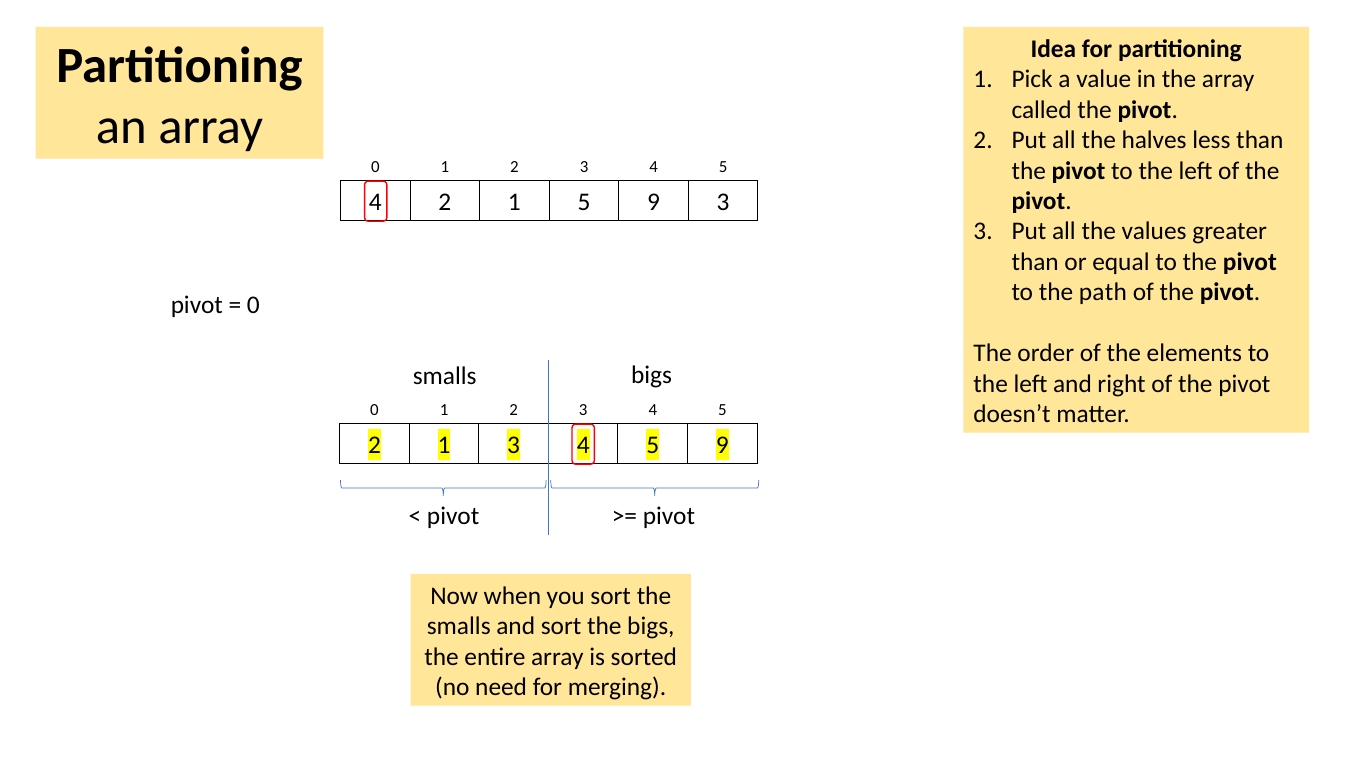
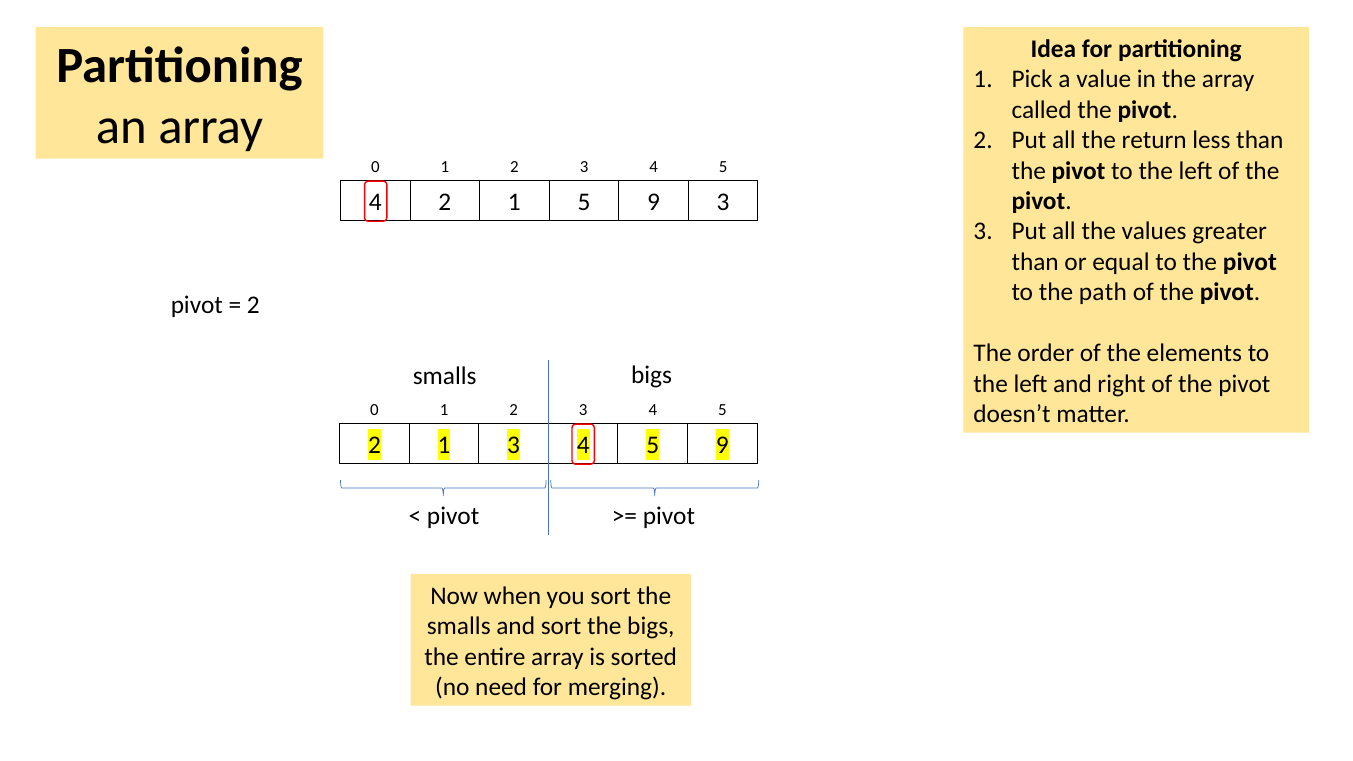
halves: halves -> return (1154, 140)
0: 0 -> 2 (253, 305)
